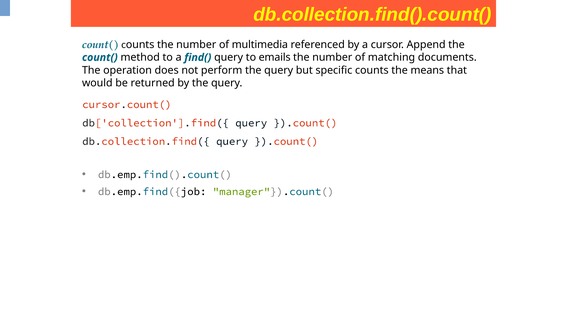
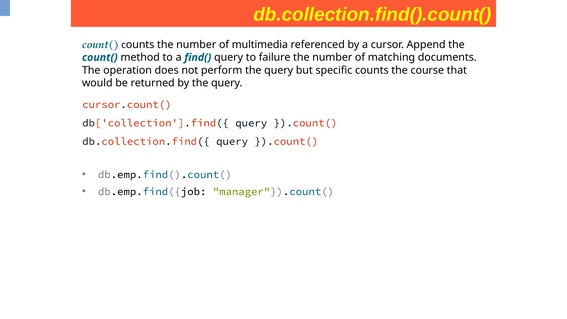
emails: emails -> failure (275, 57)
means: means -> course (427, 70)
